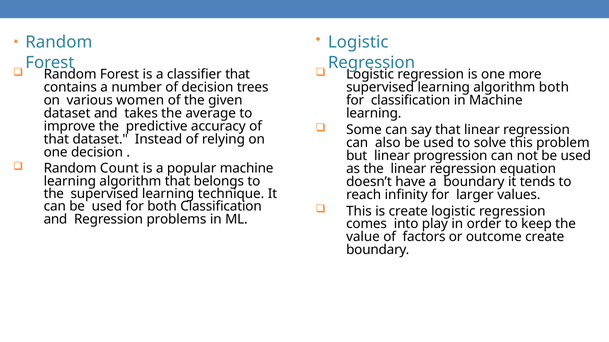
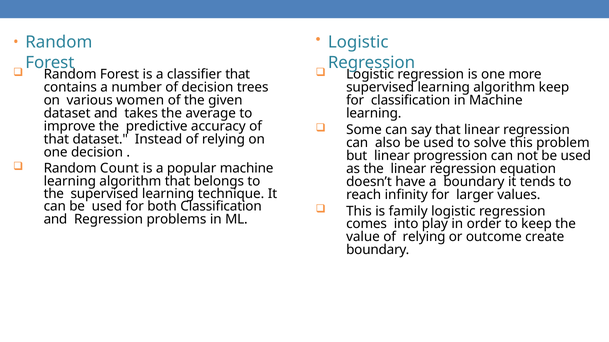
algorithm both: both -> keep (554, 88)
is create: create -> family (408, 211)
value of factors: factors -> relying (424, 237)
